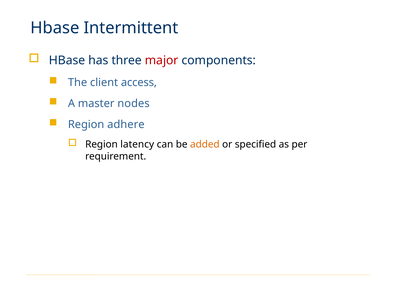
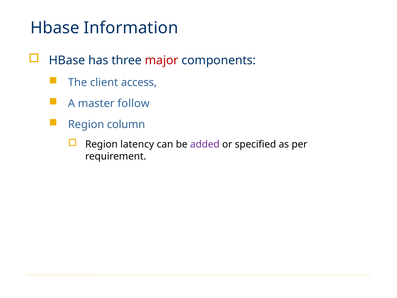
Intermittent: Intermittent -> Information (131, 28)
nodes: nodes -> follow (134, 103)
adhere: adhere -> column (126, 124)
added colour: orange -> purple (205, 144)
